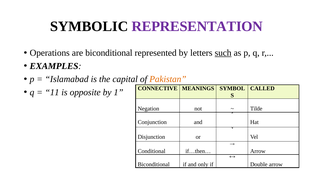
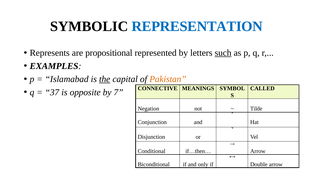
REPRESENTATION colour: purple -> blue (197, 26)
Operations: Operations -> Represents (50, 53)
are biconditional: biconditional -> propositional (109, 53)
the underline: none -> present (105, 79)
11: 11 -> 37 (52, 92)
1: 1 -> 7 (119, 92)
